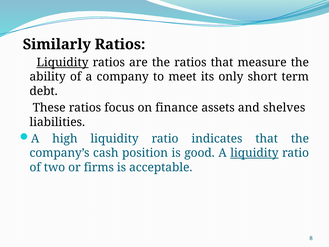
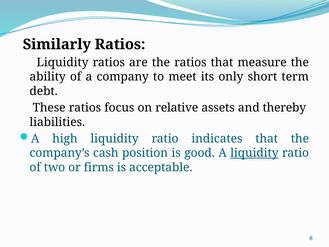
Liquidity underline: present -> none (62, 62)
finance: finance -> relative (177, 108)
shelves: shelves -> thereby (284, 108)
